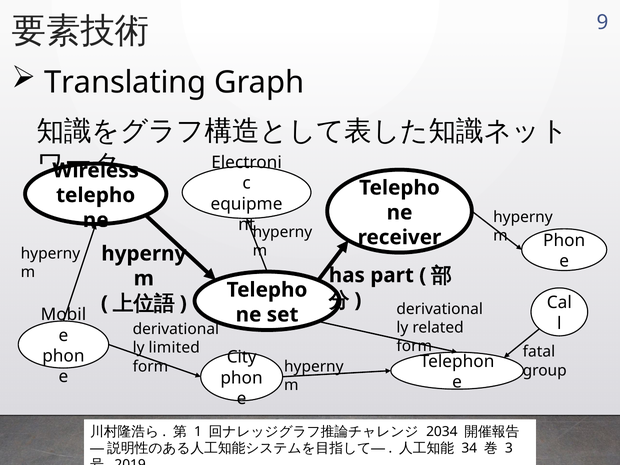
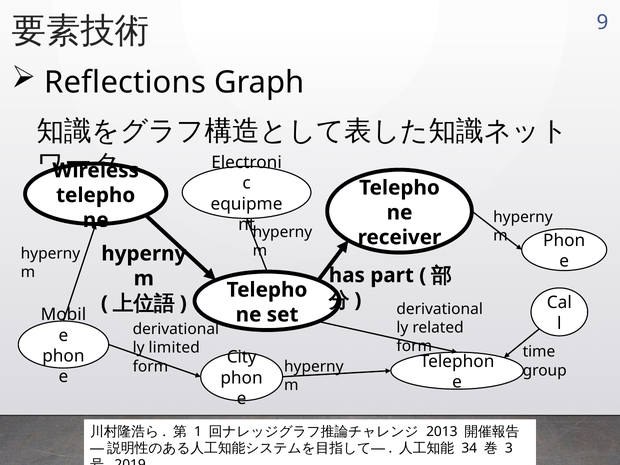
Translating: Translating -> Reflections (125, 83)
fatal: fatal -> time (539, 352)
2034: 2034 -> 2013 (442, 432)
